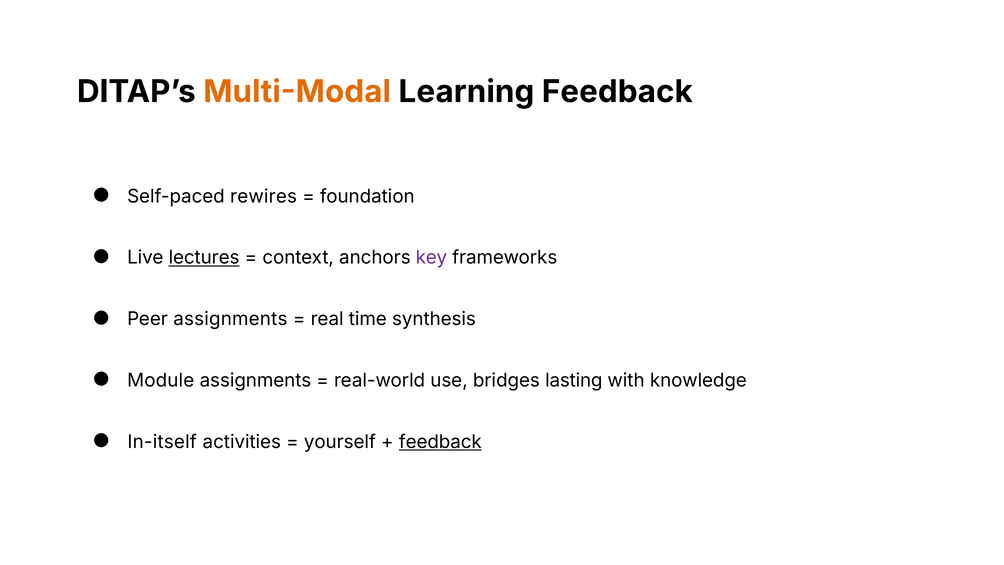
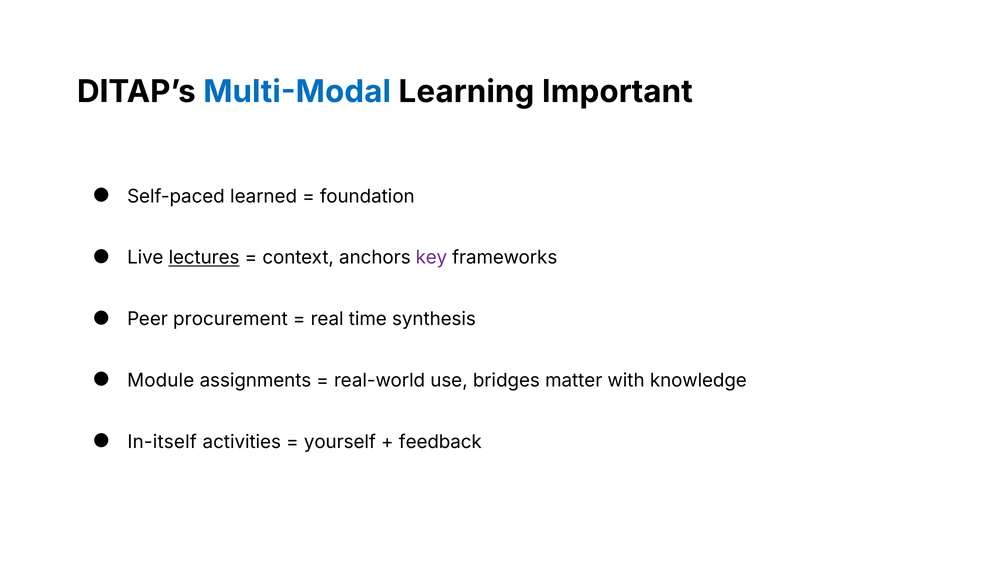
Multi-Modal colour: orange -> blue (297, 92)
Learning Feedback: Feedback -> Important (617, 92)
rewires: rewires -> learned (264, 196)
Peer assignments: assignments -> procurement (230, 319)
lasting: lasting -> matter (574, 380)
feedback underline: present -> none (440, 442)
